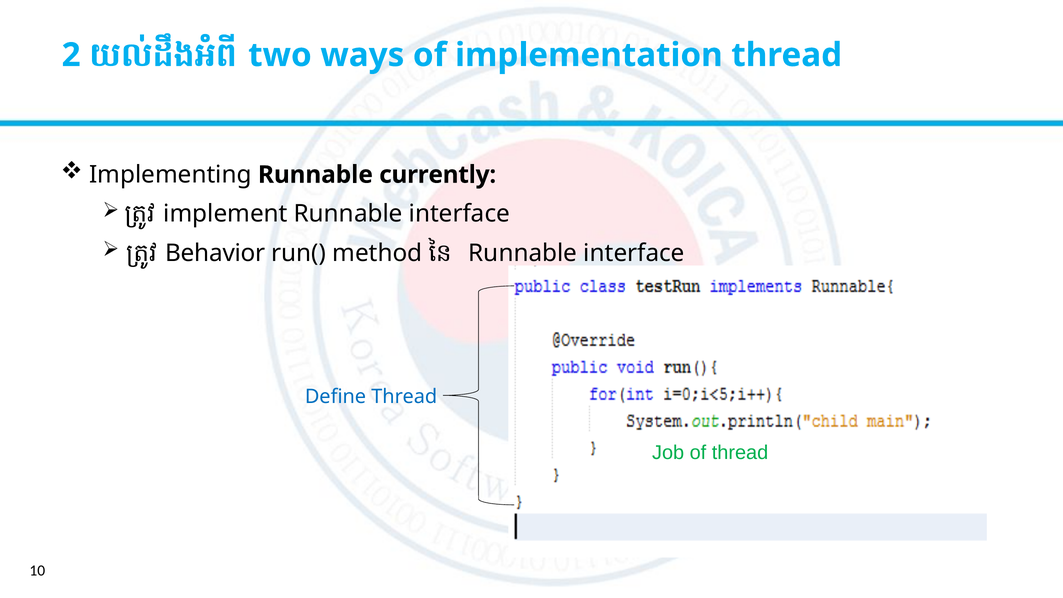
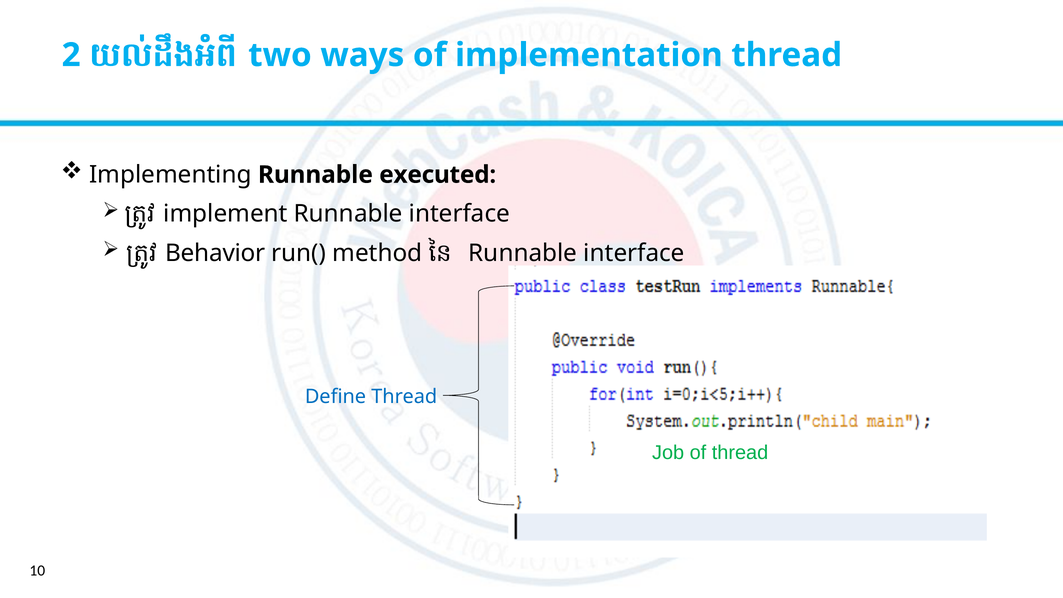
currently: currently -> executed (438, 175)
